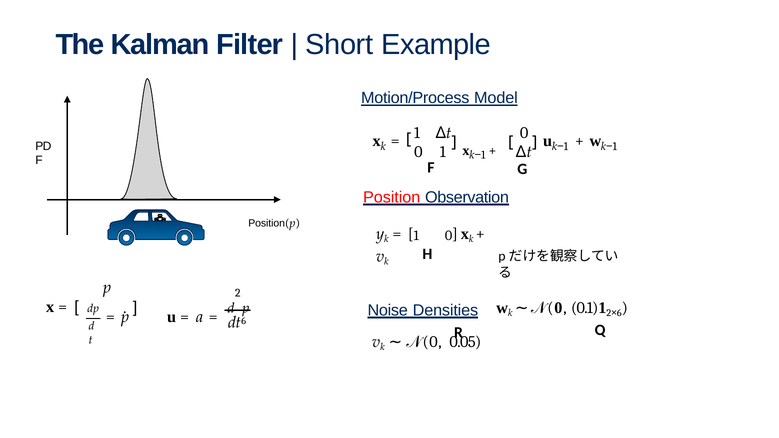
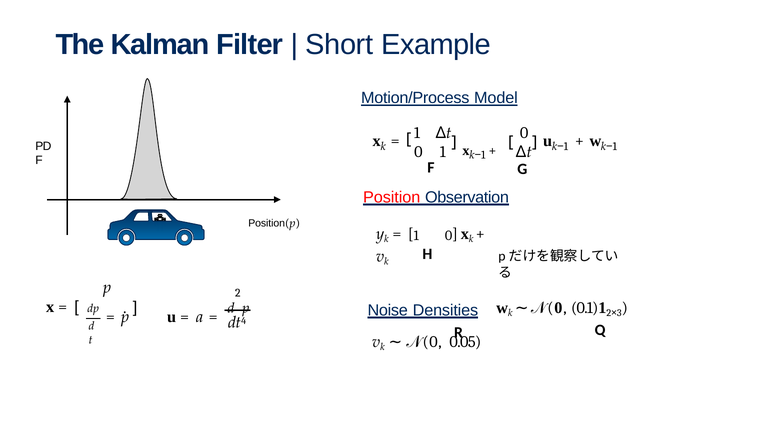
6: 6 -> 3 (619, 313)
dt 6: 6 -> 4 (244, 321)
